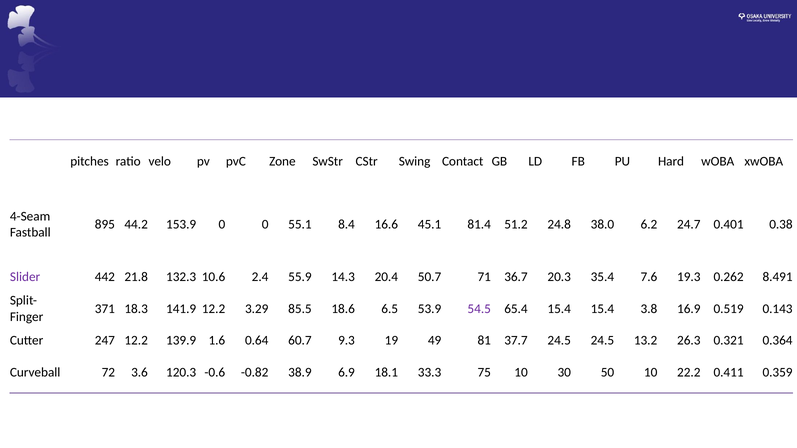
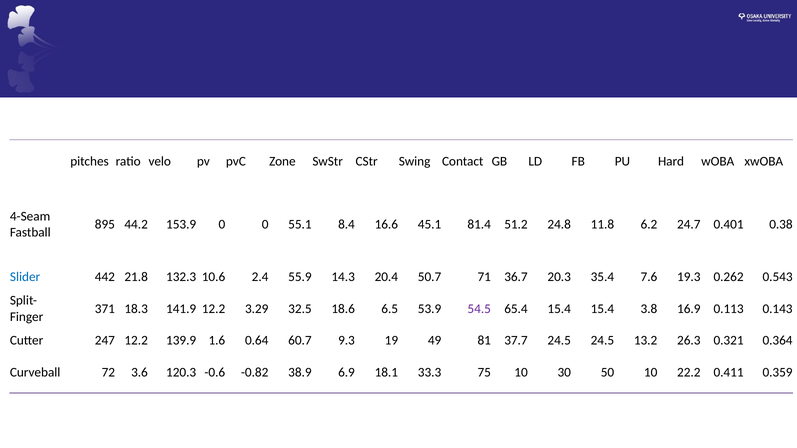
38.0: 38.0 -> 11.8 (602, 224)
Slider colour: purple -> blue (25, 277)
8.491: 8.491 -> 0.543 (778, 277)
85.5: 85.5 -> 32.5 (300, 309)
0.519: 0.519 -> 0.113 (729, 309)
